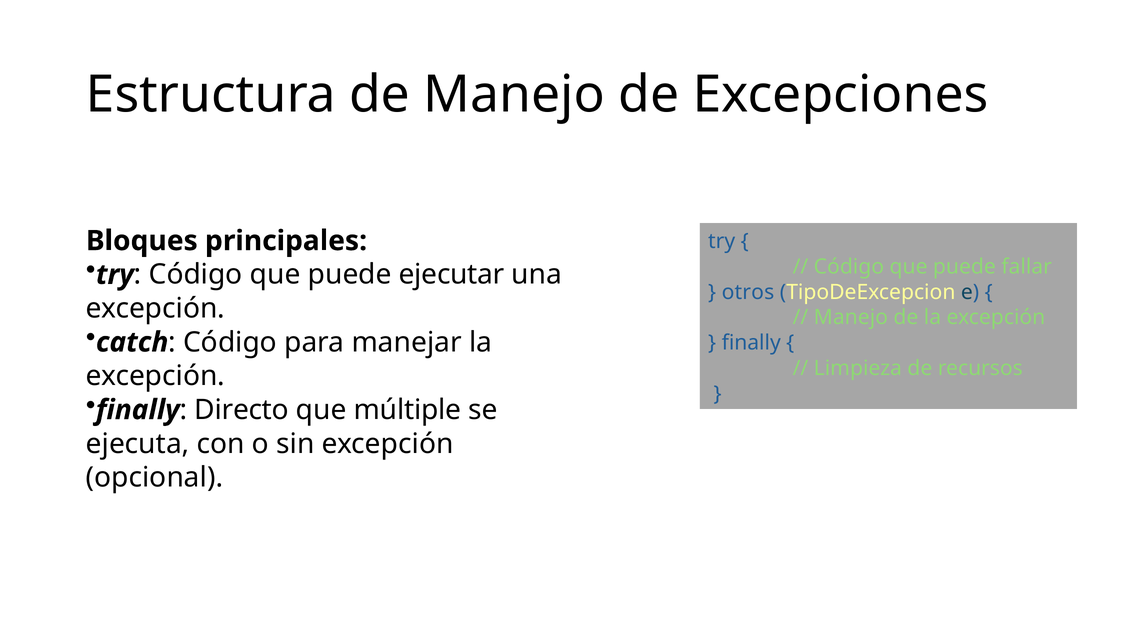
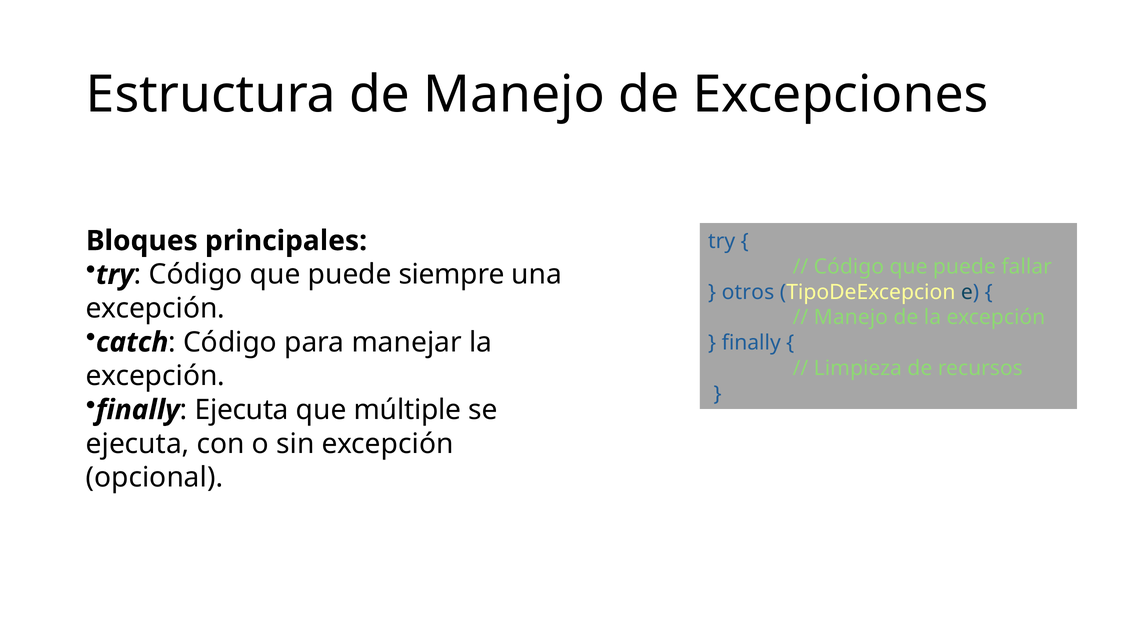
ejecutar: ejecutar -> siempre (452, 275)
Directo: Directo -> Ejecuta (242, 410)
